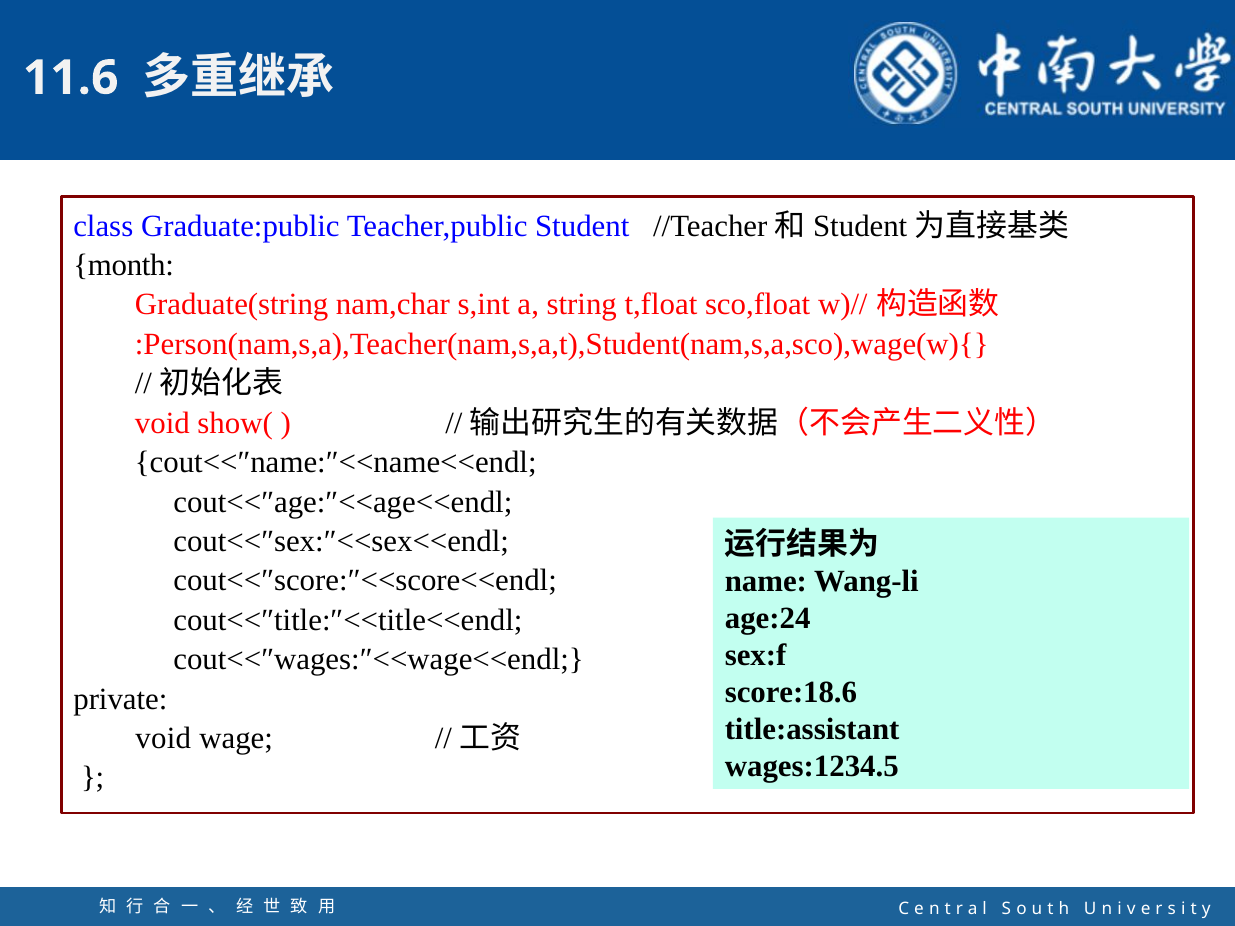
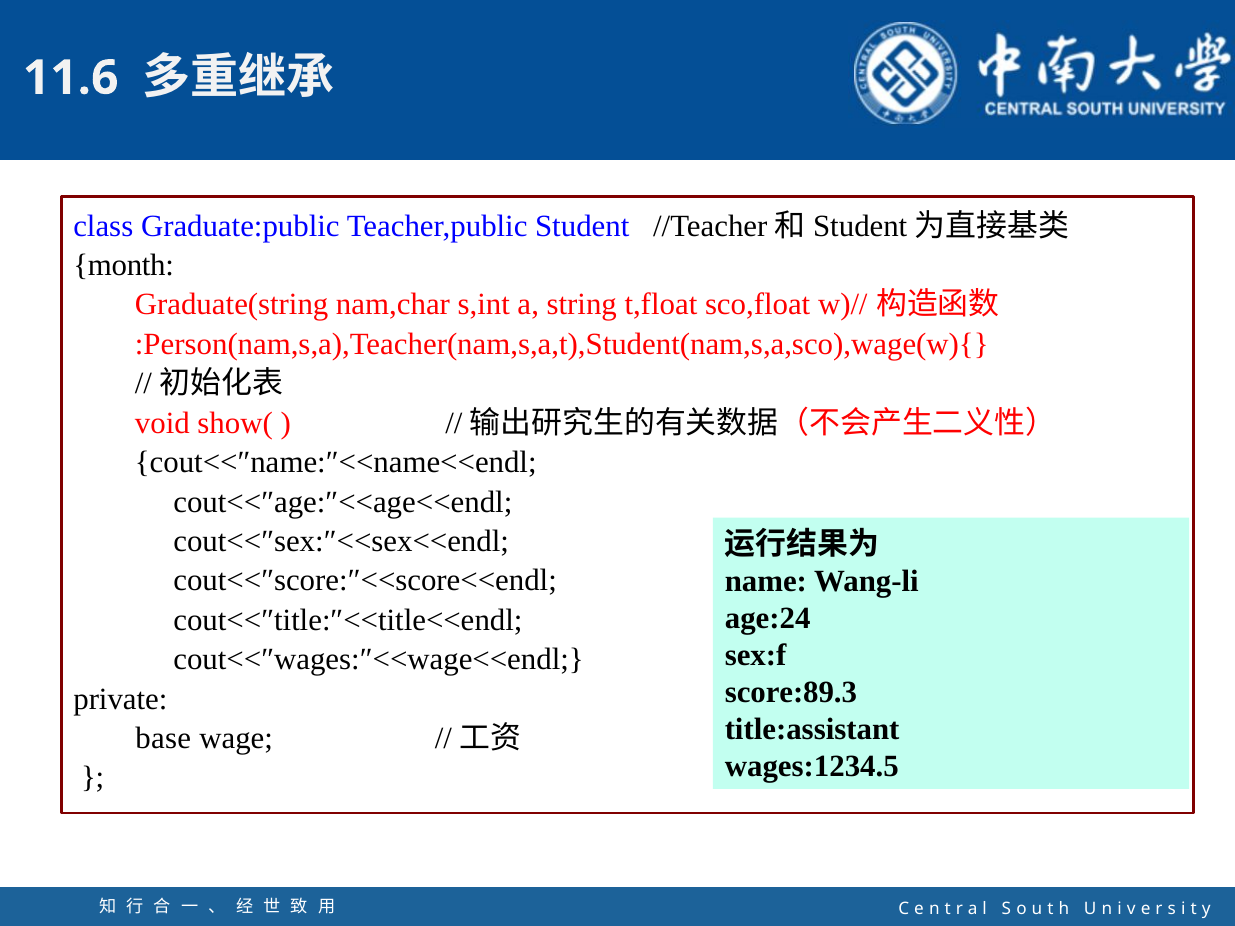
score:18.6: score:18.6 -> score:89.3 (791, 693)
void: void -> base (163, 739)
